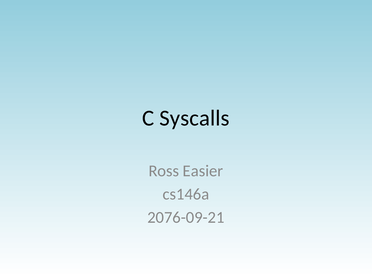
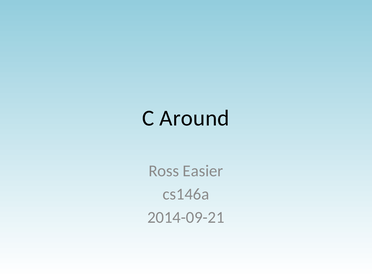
Syscalls: Syscalls -> Around (194, 118)
2076-09-21: 2076-09-21 -> 2014-09-21 (186, 217)
